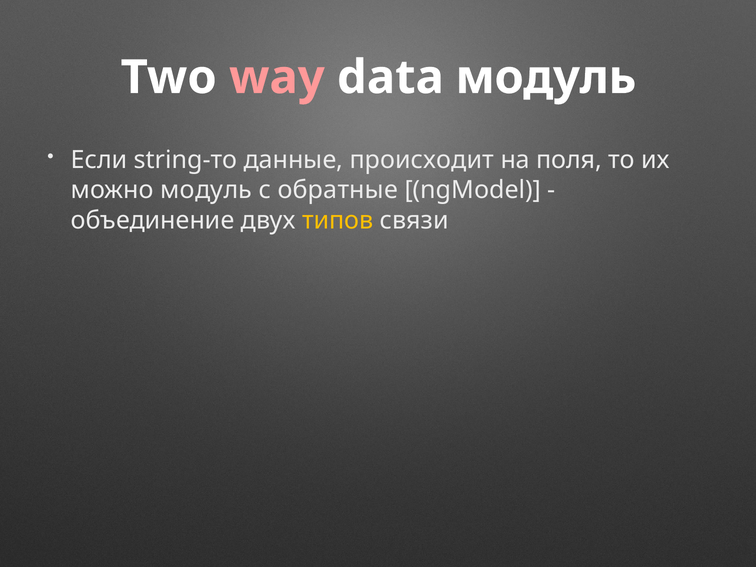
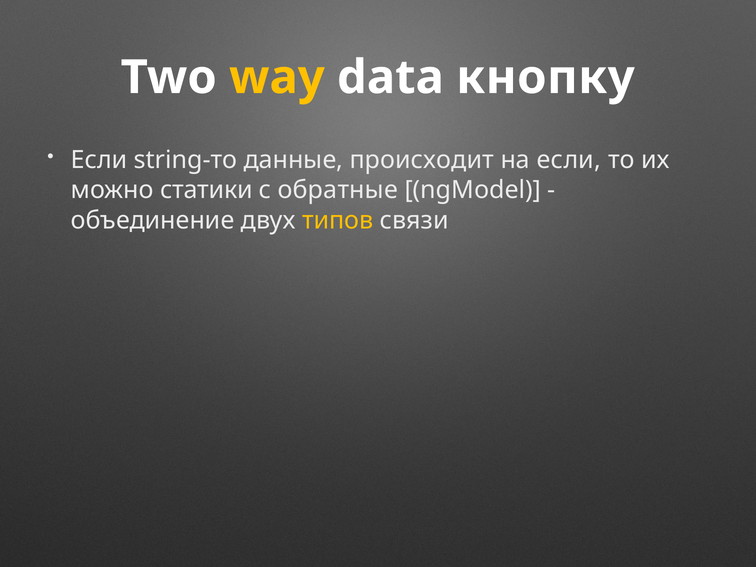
way colour: pink -> yellow (277, 77)
data модуль: модуль -> кнопку (545, 77)
на поля: поля -> если (569, 160)
можно модуль: модуль -> статики (206, 190)
